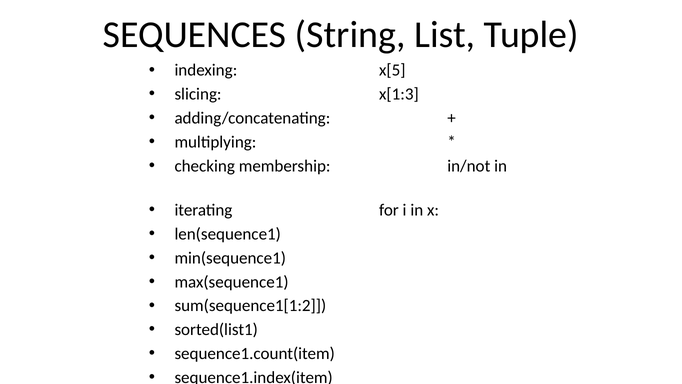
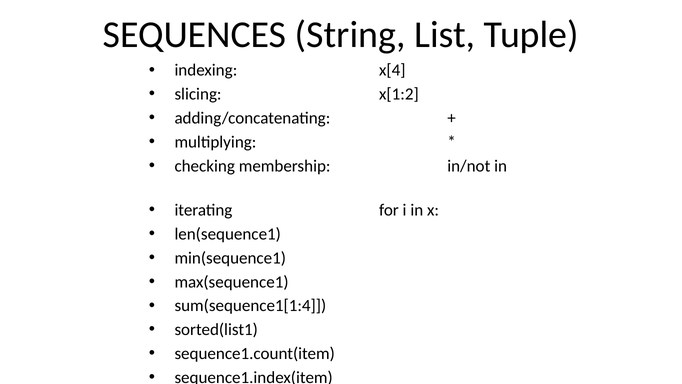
x[5: x[5 -> x[4 (392, 70)
x[1:3: x[1:3 -> x[1:2 (399, 94)
sum(sequence1[1:2: sum(sequence1[1:2 -> sum(sequence1[1:4 (250, 306)
